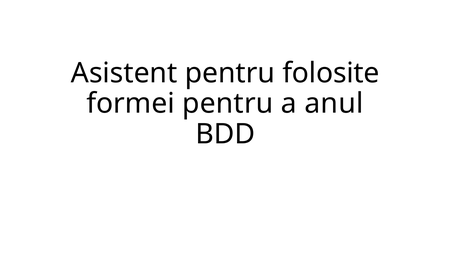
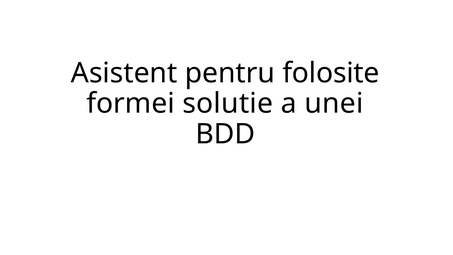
formei pentru: pentru -> solutie (228, 104)
anul: anul -> unei (334, 104)
